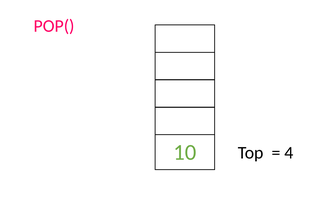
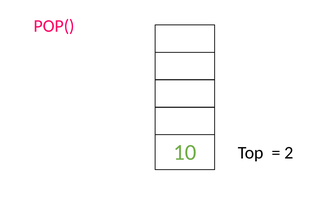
4: 4 -> 2 (289, 153)
